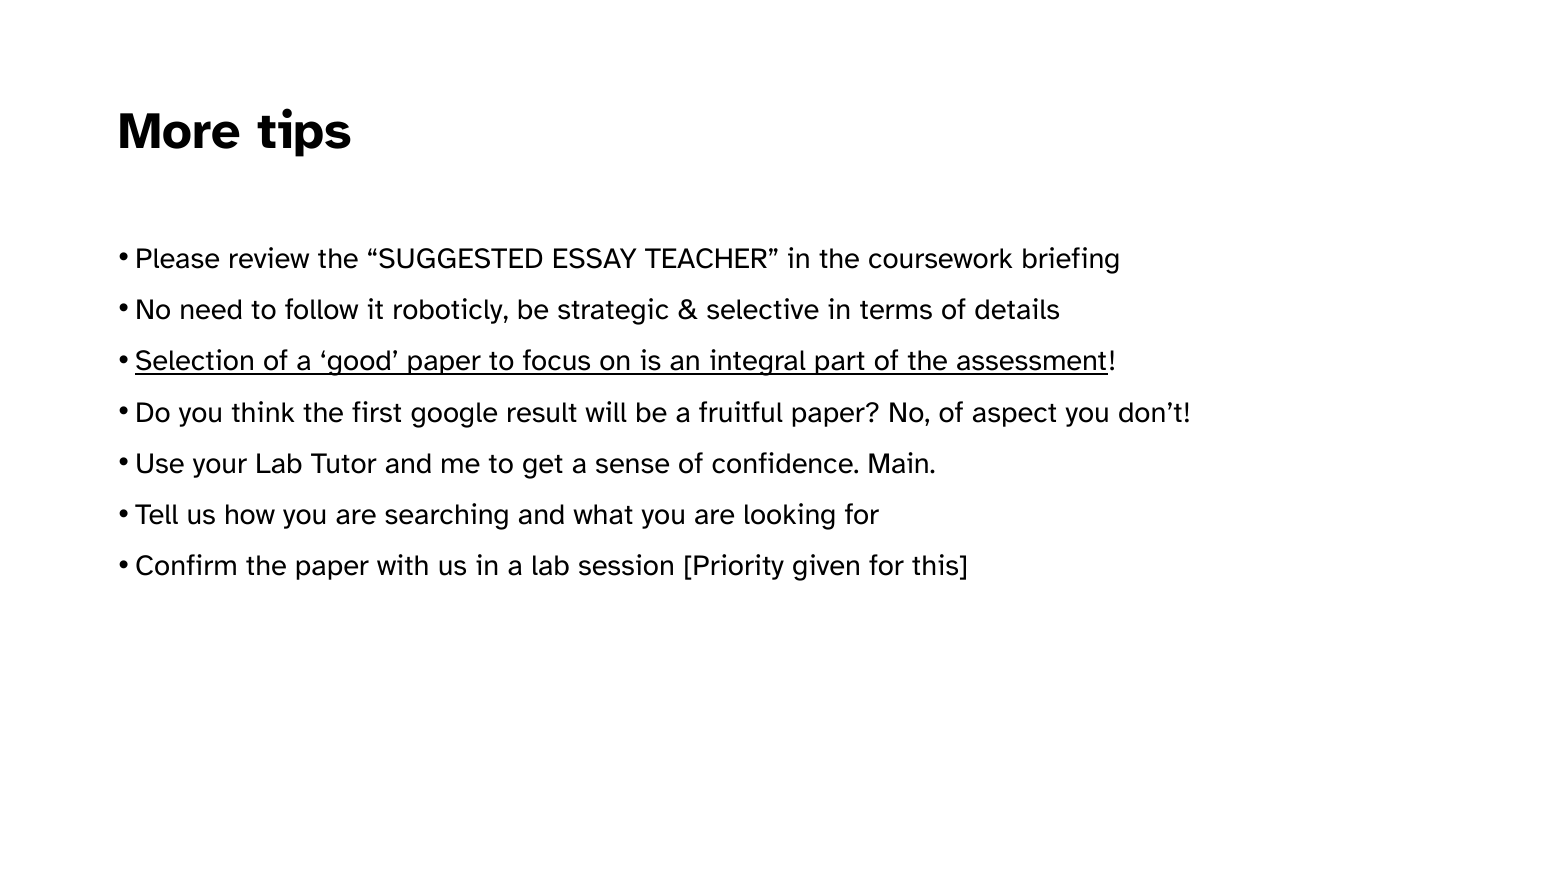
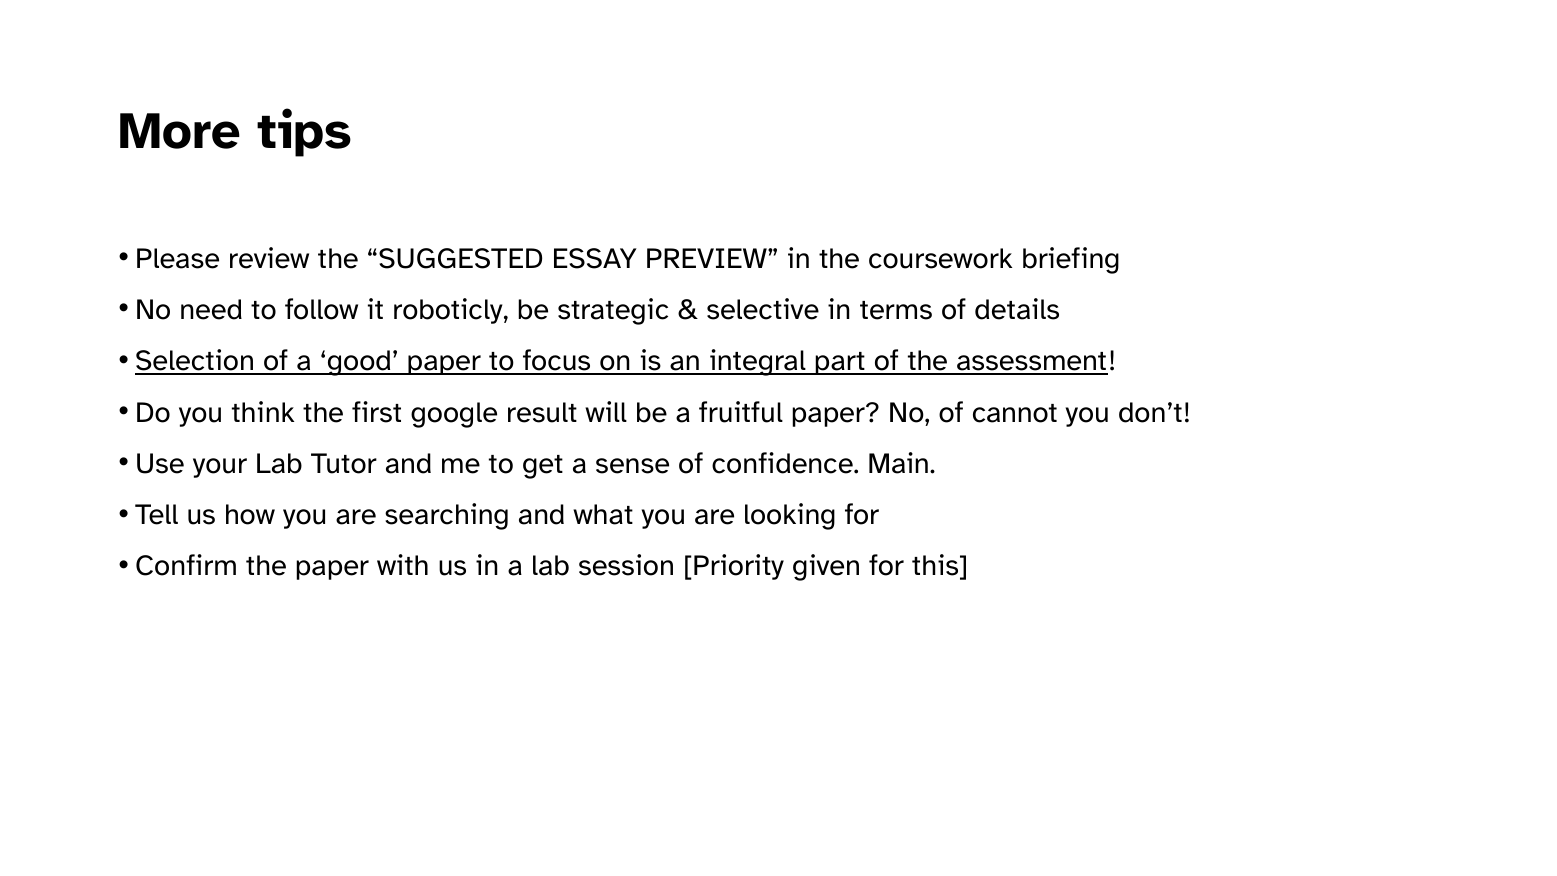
TEACHER: TEACHER -> PREVIEW (712, 259)
aspect: aspect -> cannot (1015, 412)
